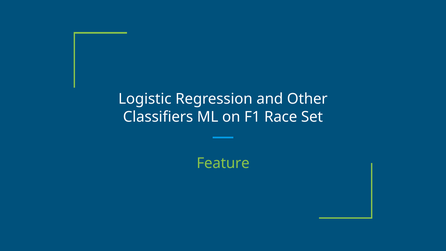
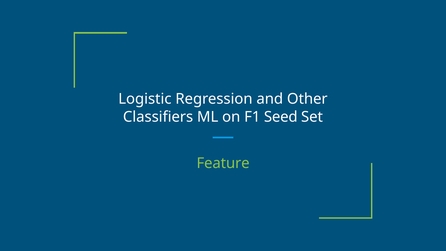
Race: Race -> Seed (281, 117)
